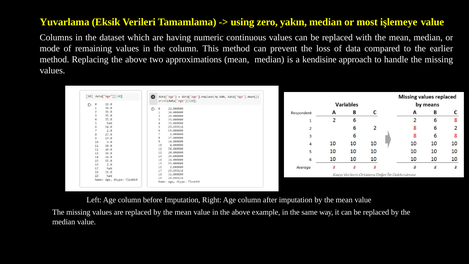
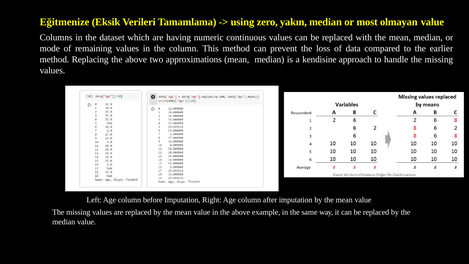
Yuvarlama: Yuvarlama -> Eğitmenize (65, 22)
işlemeye: işlemeye -> olmayan (399, 22)
